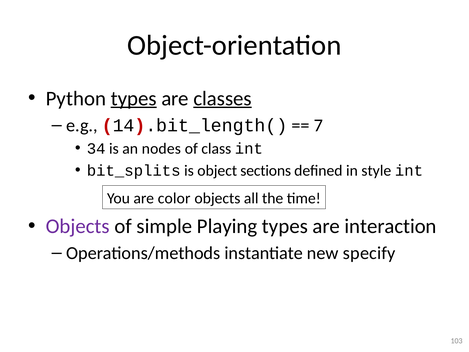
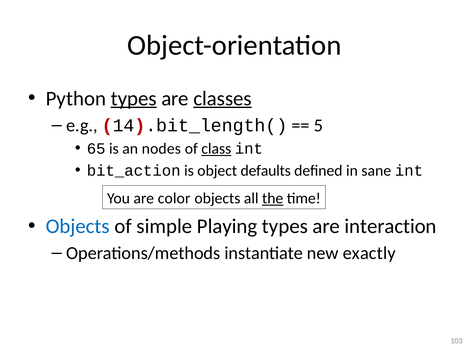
7: 7 -> 5 (318, 125)
34: 34 -> 65 (96, 149)
class underline: none -> present (216, 149)
bit_splits: bit_splits -> bit_action (134, 170)
sections: sections -> defaults (266, 170)
style: style -> sane (376, 170)
the underline: none -> present (273, 198)
Objects colour: purple -> blue (78, 226)
specify: specify -> exactly (369, 253)
